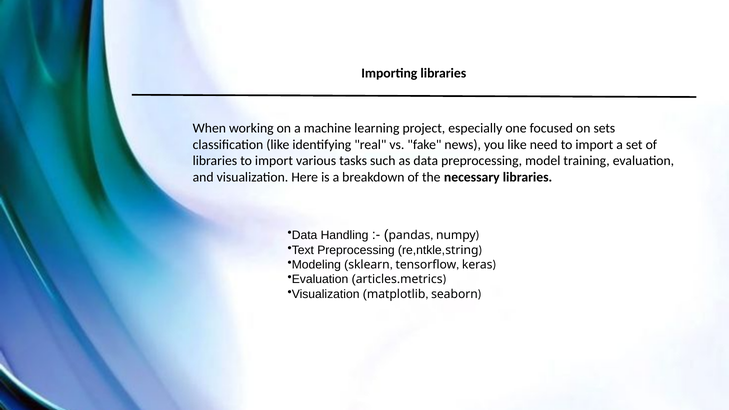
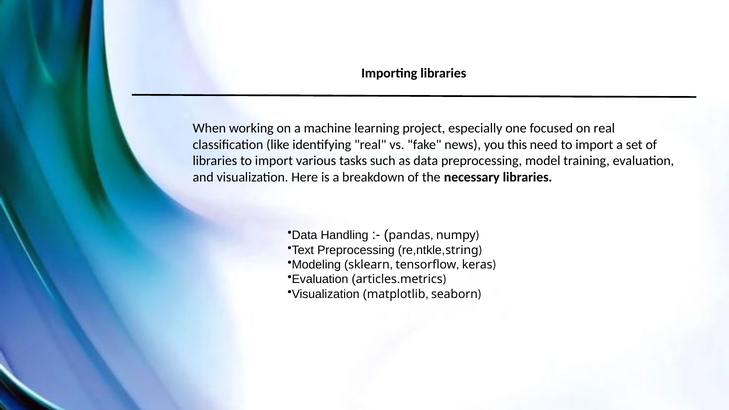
on sets: sets -> real (604, 128)
you like: like -> this (517, 145)
